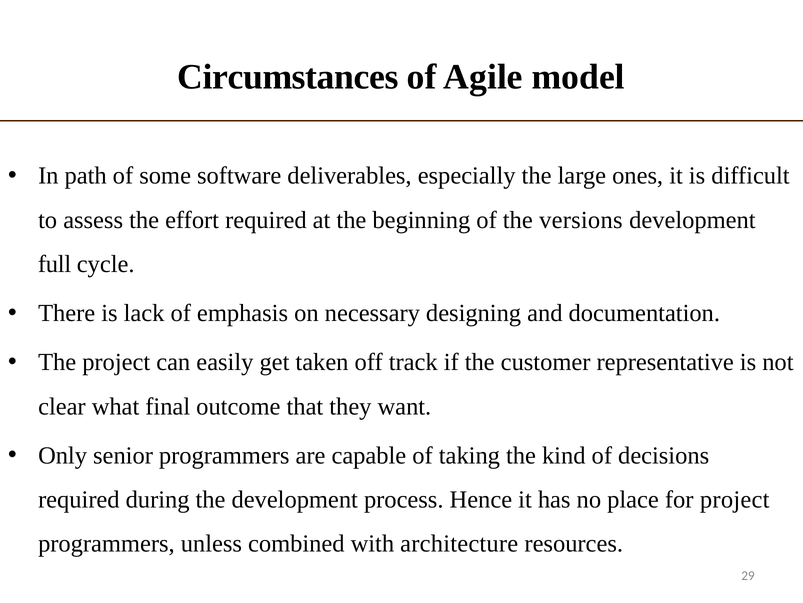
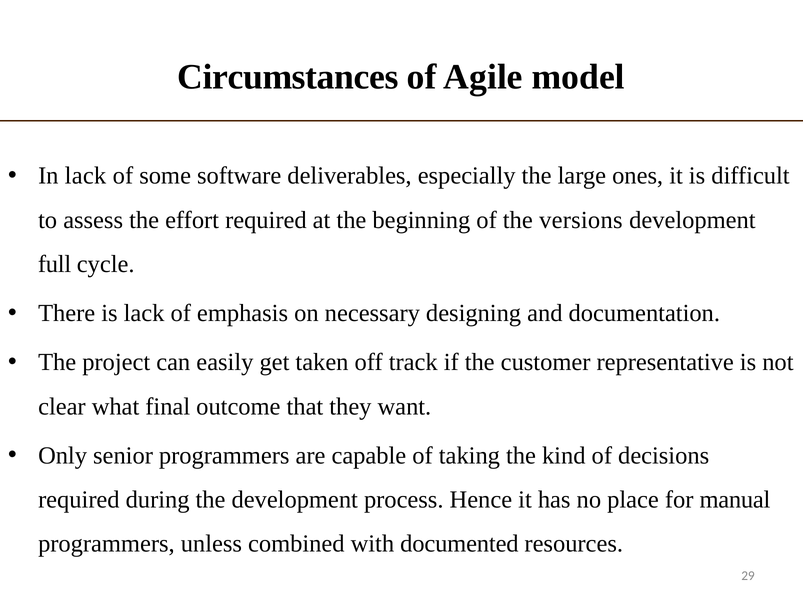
In path: path -> lack (85, 176)
for project: project -> manual (735, 499)
architecture: architecture -> documented (459, 543)
